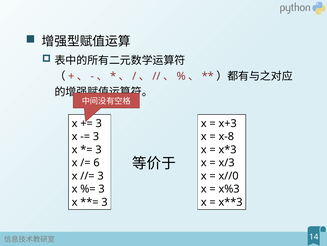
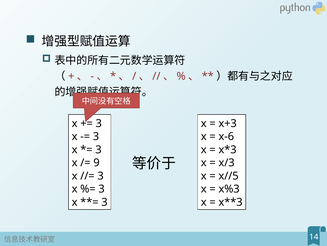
x-8: x-8 -> x-6 (226, 136)
6: 6 -> 9 (97, 162)
x//0: x//0 -> x//5 (229, 175)
